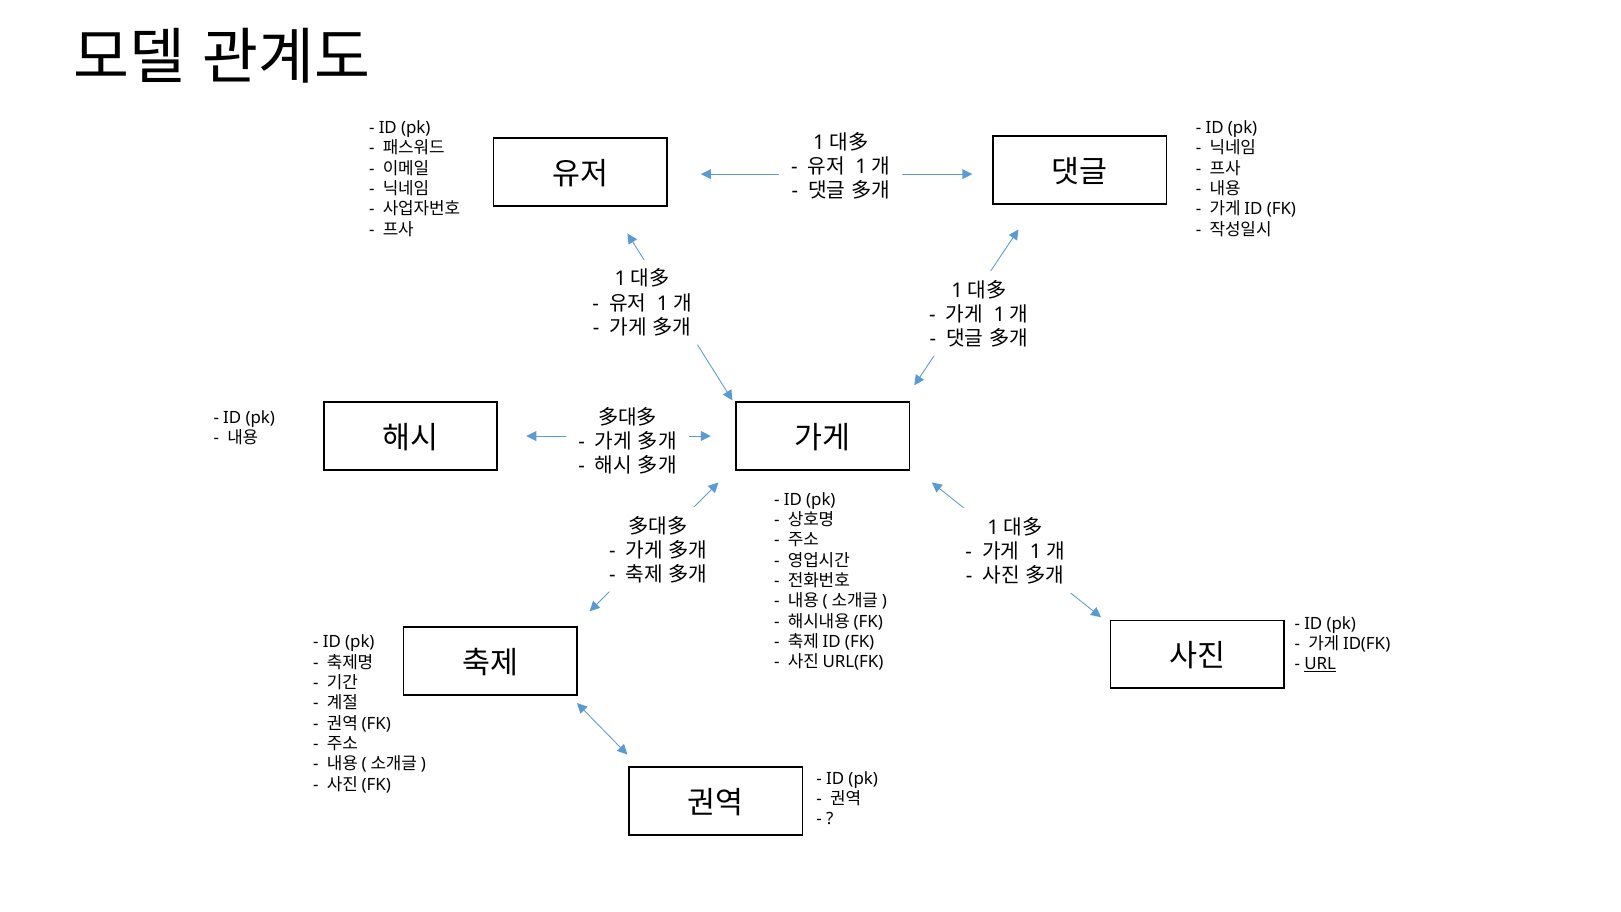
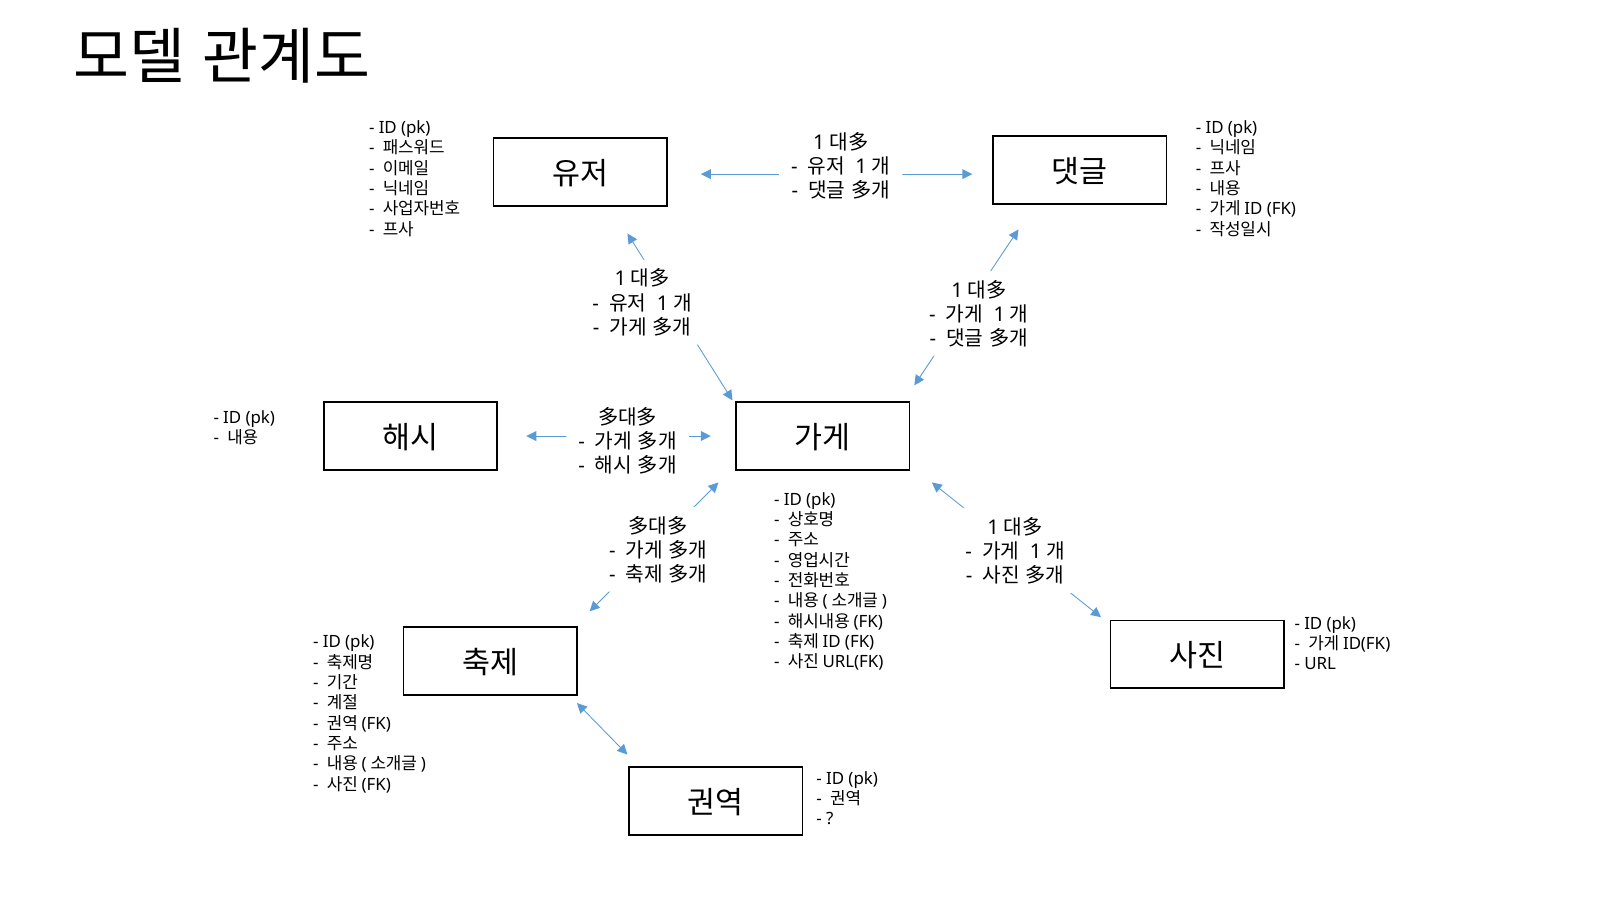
URL underline: present -> none (1320, 664)
